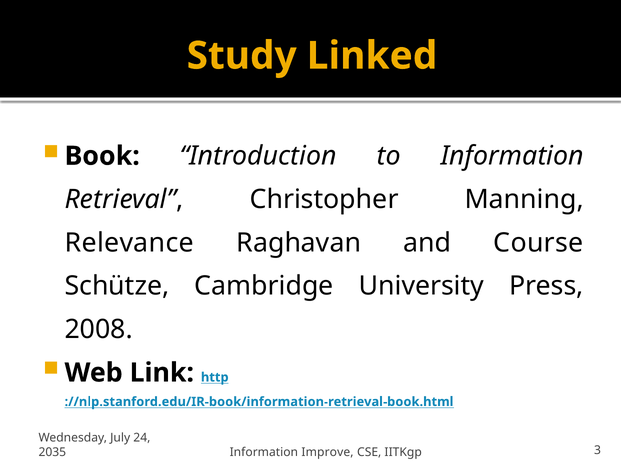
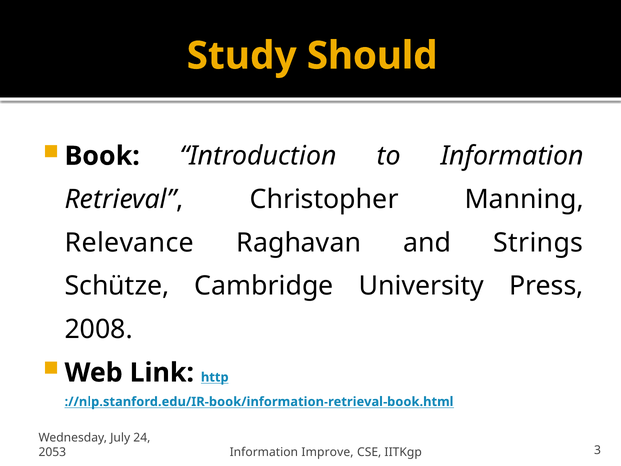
Linked: Linked -> Should (372, 56)
Course: Course -> Strings (538, 243)
2035: 2035 -> 2053 (52, 452)
